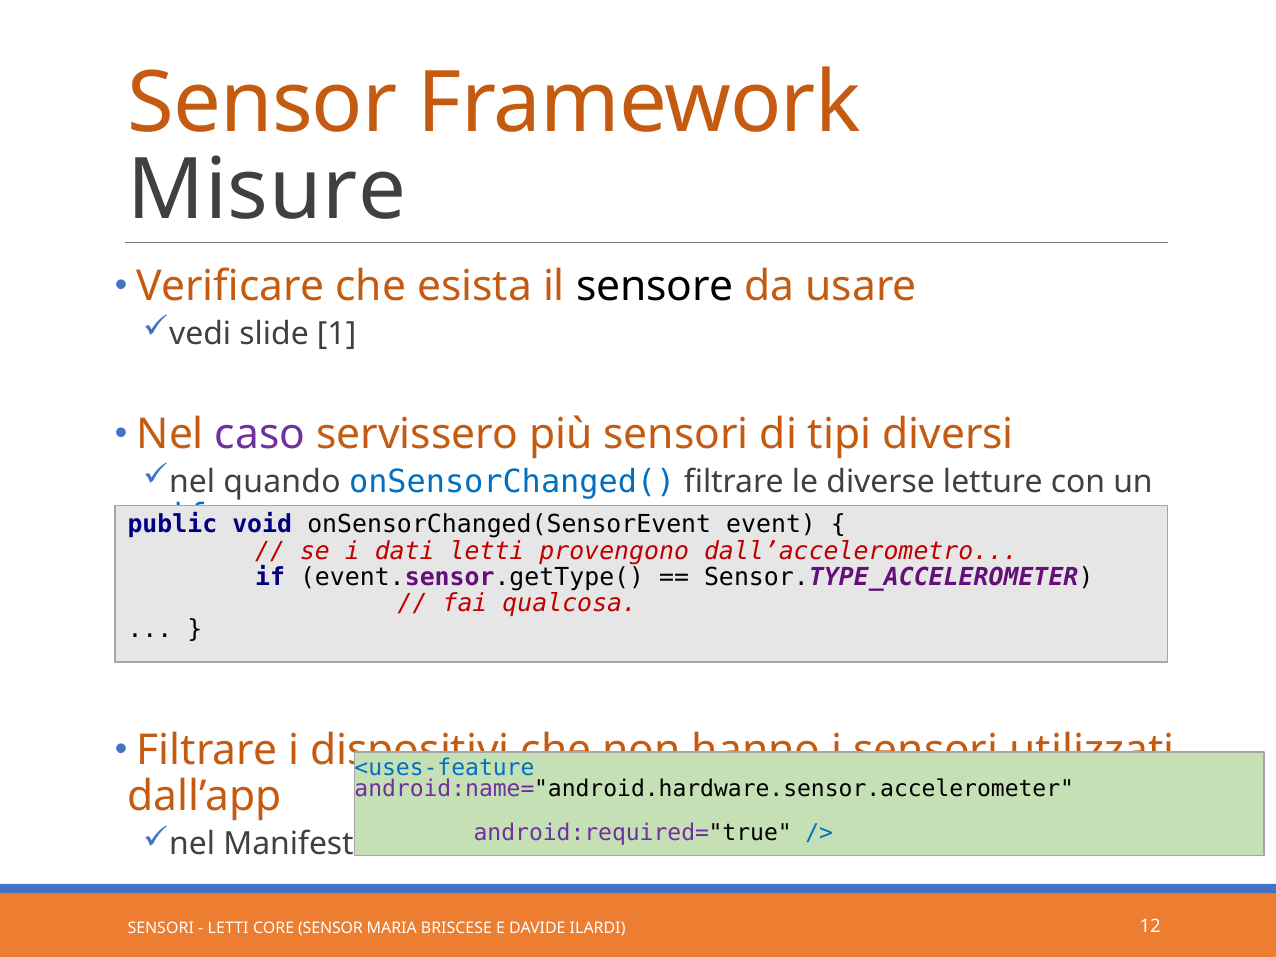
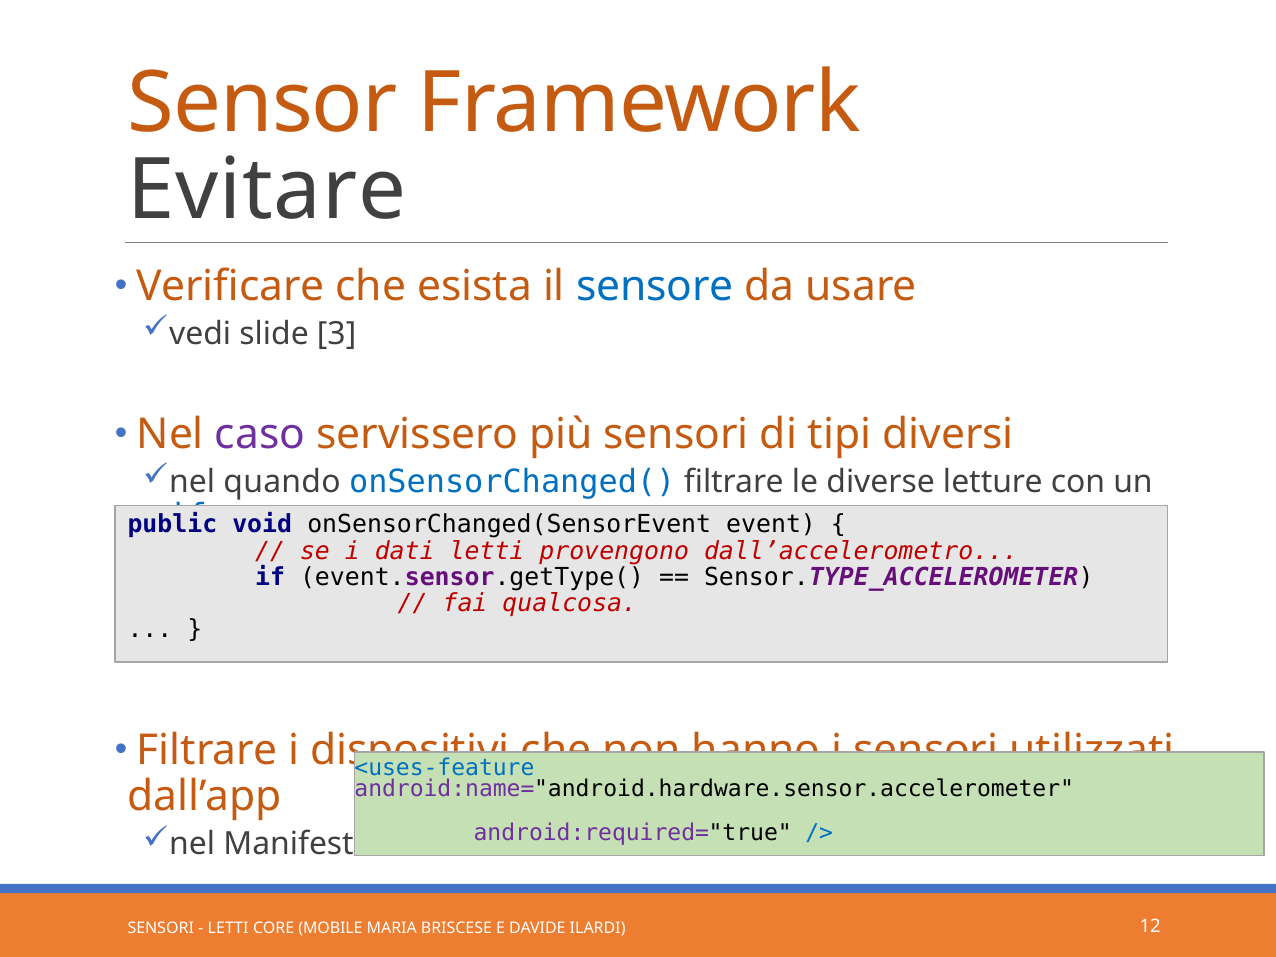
Misure: Misure -> Evitare (267, 191)
sensore colour: black -> blue (655, 287)
1: 1 -> 3 (337, 334)
CORE SENSOR: SENSOR -> MOBILE (330, 928)
